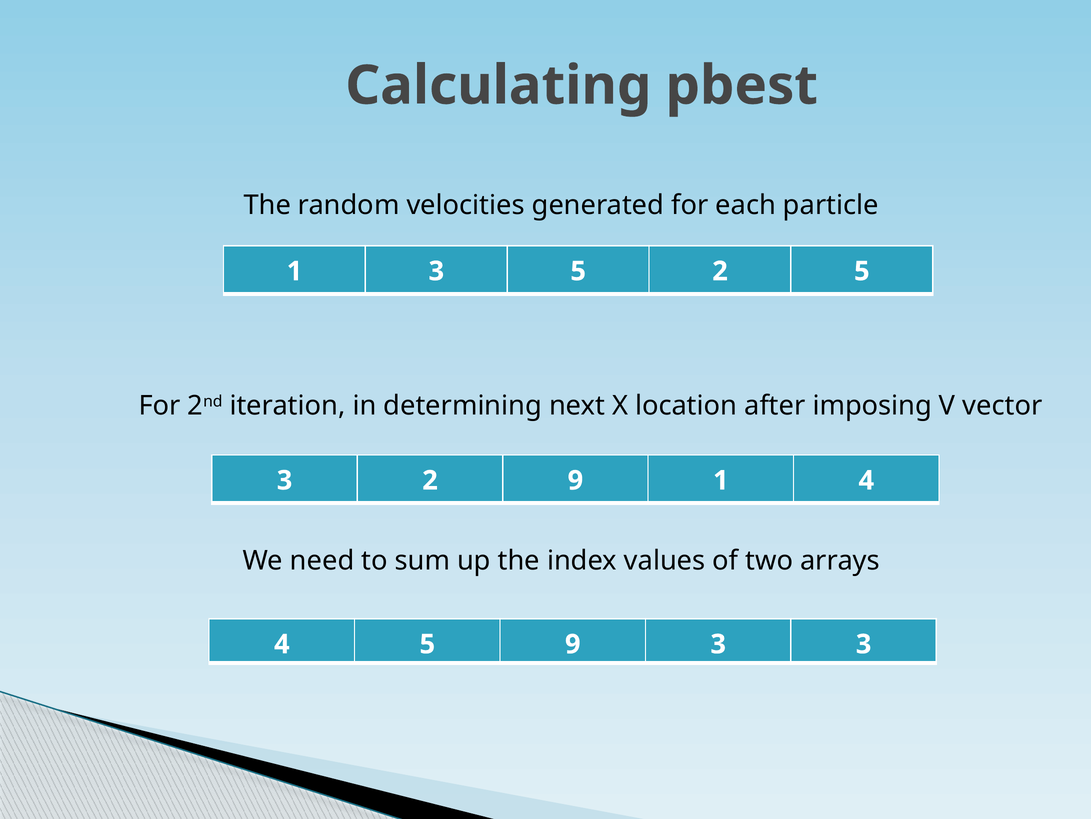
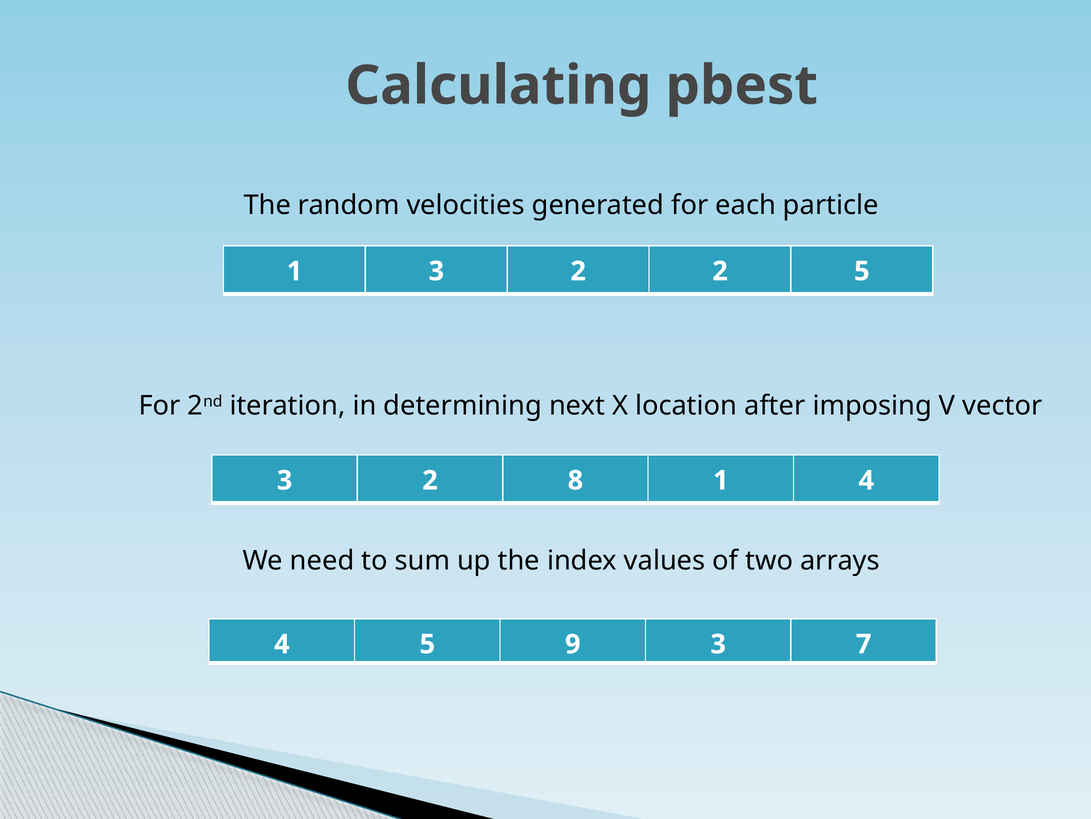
1 3 5: 5 -> 2 (578, 271)
2 9: 9 -> 8 (575, 480)
3 3: 3 -> 7 (864, 644)
